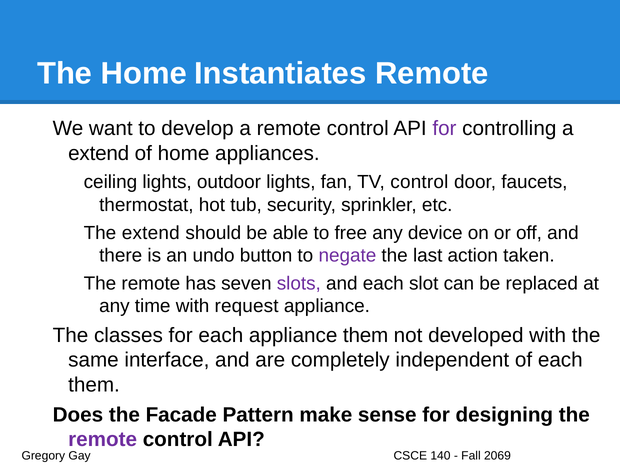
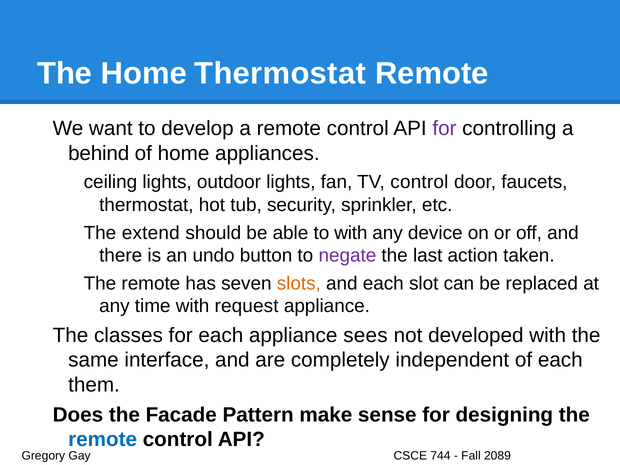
Home Instantiates: Instantiates -> Thermostat (280, 73)
extend: extend -> behind (99, 153)
to free: free -> with (351, 233)
slots colour: purple -> orange (299, 283)
appliance them: them -> sees (365, 335)
remote colour: purple -> blue (103, 440)
140: 140 -> 744 (440, 456)
2069: 2069 -> 2089 (497, 456)
